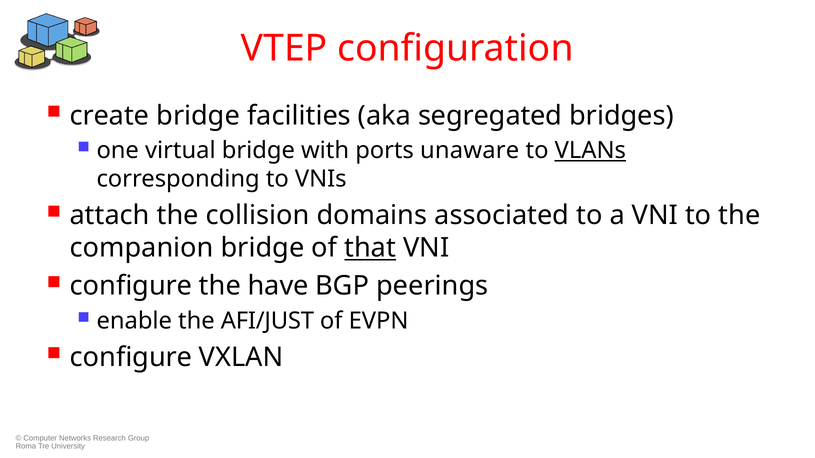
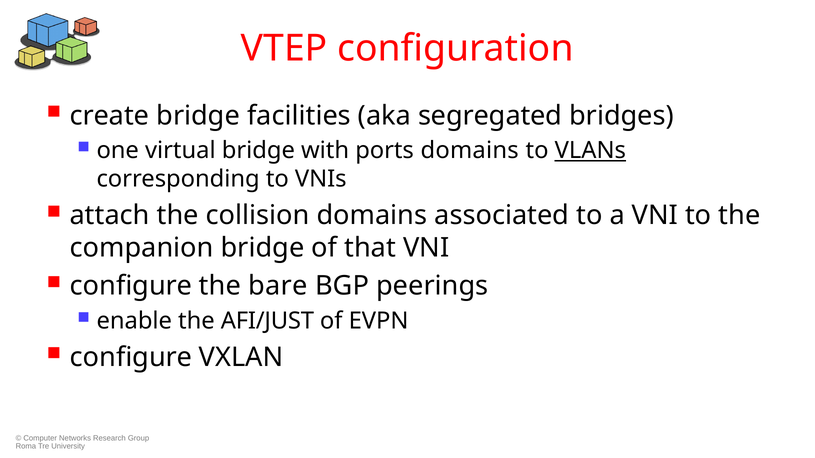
ports unaware: unaware -> domains (470, 151)
that underline: present -> none (370, 248)
have: have -> bare (278, 286)
